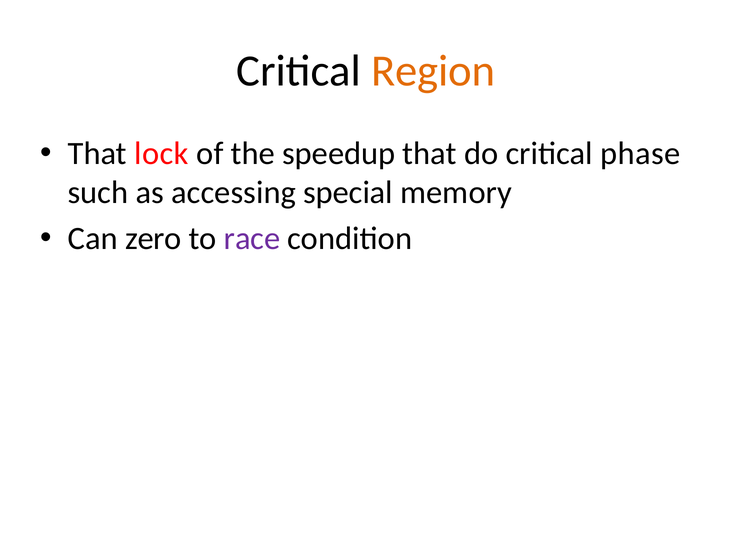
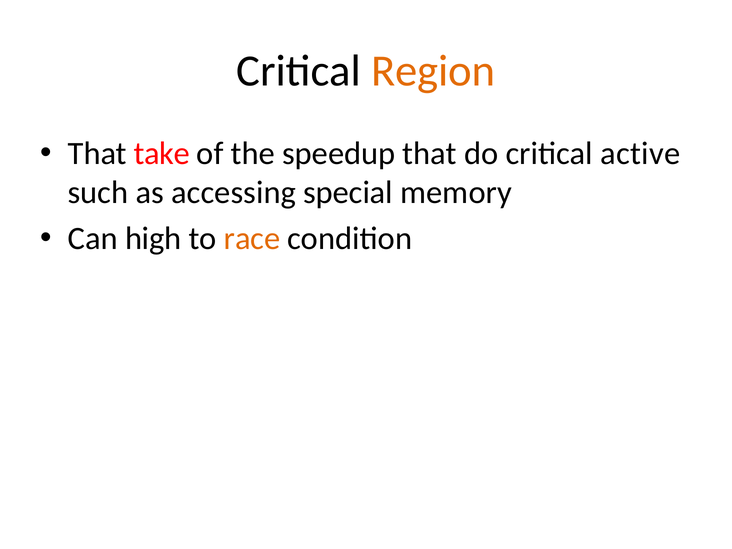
lock: lock -> take (162, 154)
phase: phase -> active (640, 154)
zero: zero -> high (153, 239)
race colour: purple -> orange (252, 239)
